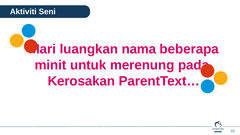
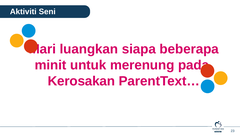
nama: nama -> siapa (139, 49)
